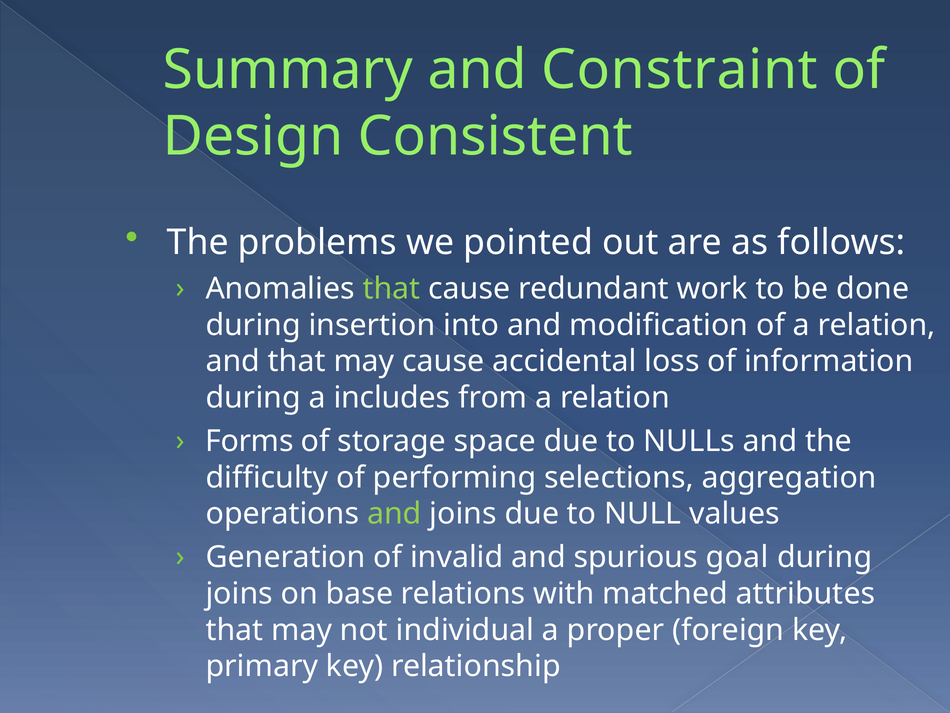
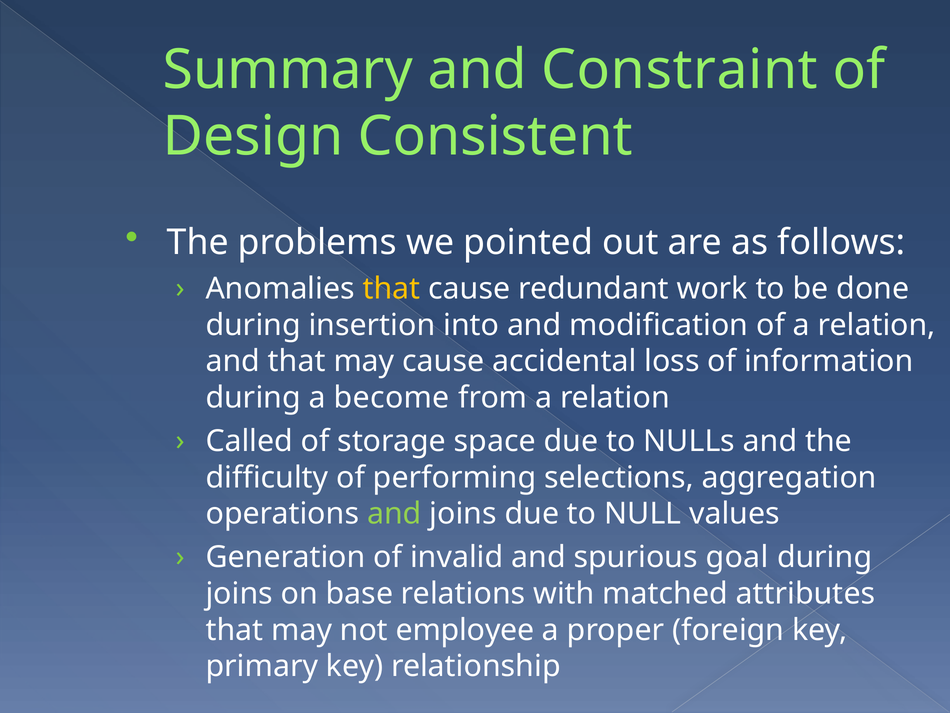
that colour: light green -> yellow (391, 288)
includes: includes -> become (392, 398)
Forms: Forms -> Called (249, 441)
individual: individual -> employee (465, 630)
